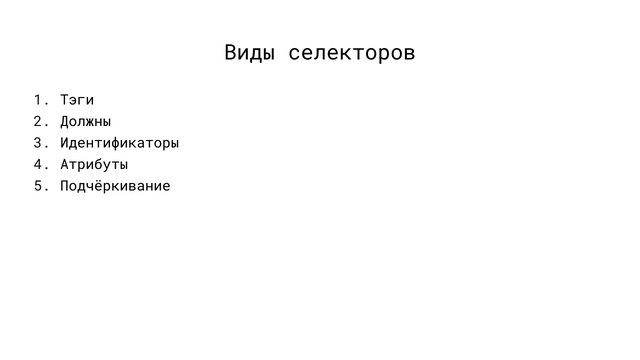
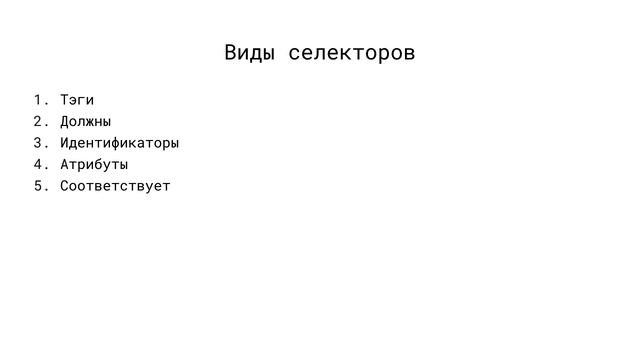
Подчёркивание: Подчёркивание -> Соответствует (115, 186)
